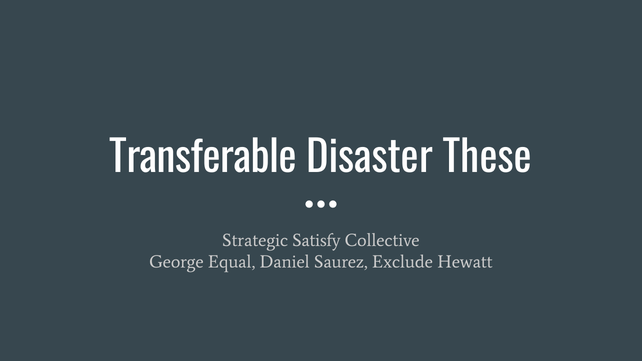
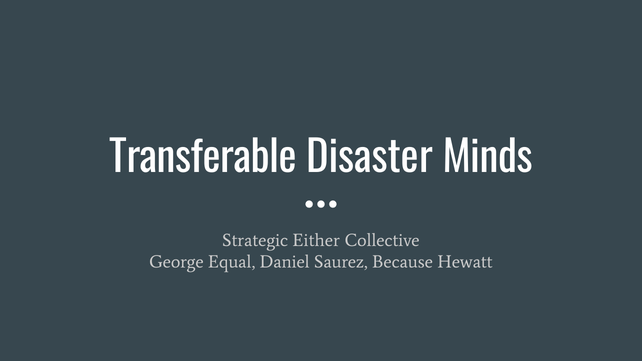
These: These -> Minds (488, 158)
Satisfy: Satisfy -> Either (316, 240)
Exclude: Exclude -> Because (403, 262)
